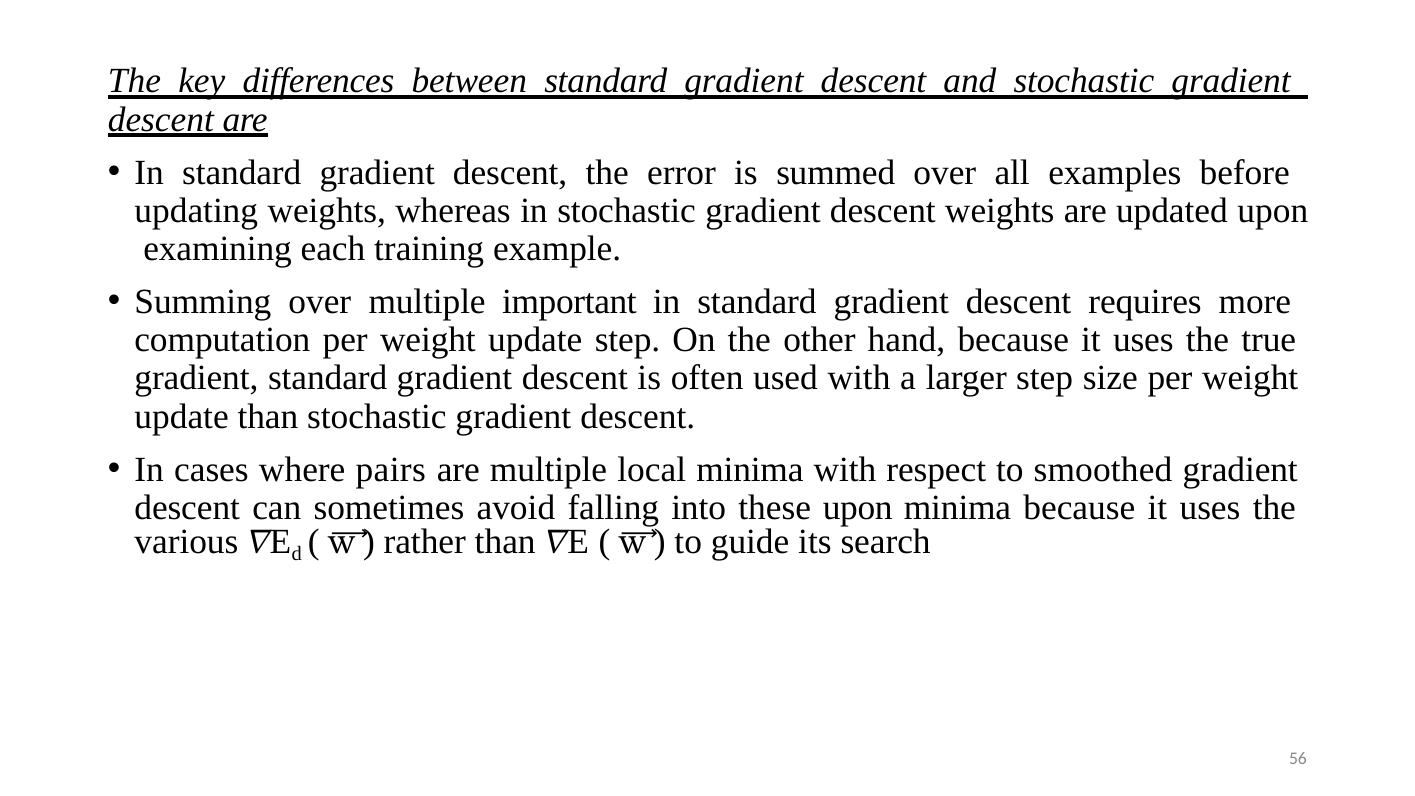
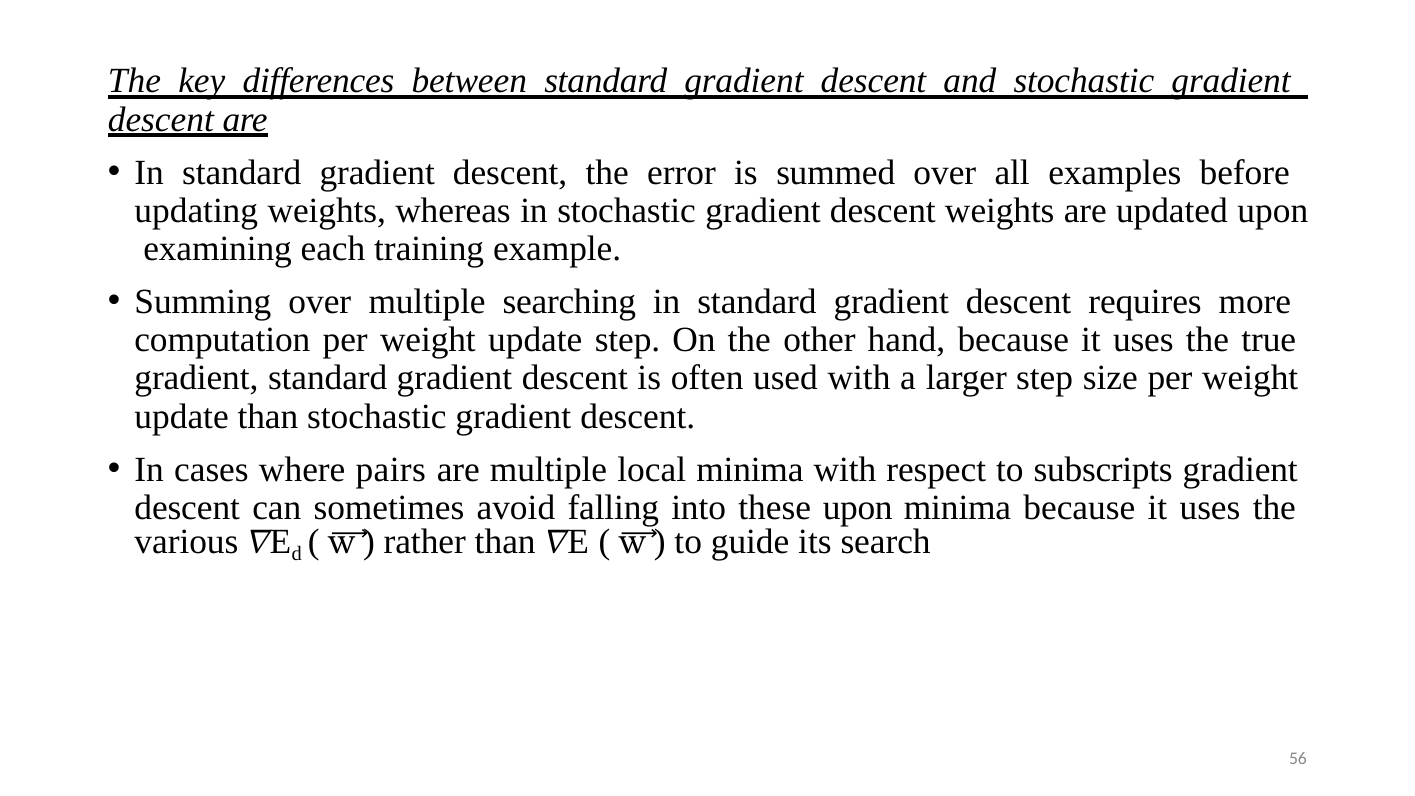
important: important -> searching (569, 302)
smoothed: smoothed -> subscripts (1103, 469)
